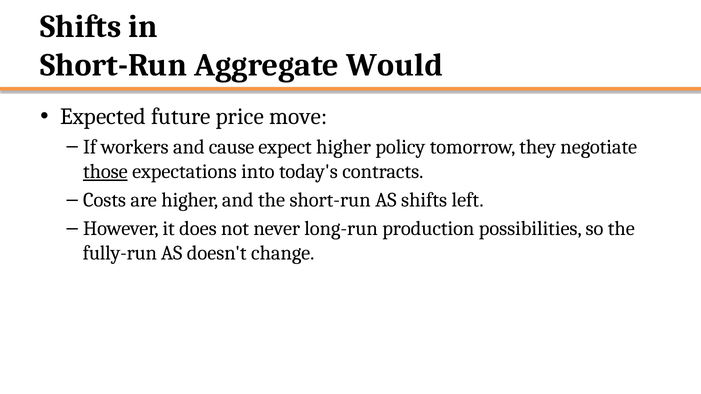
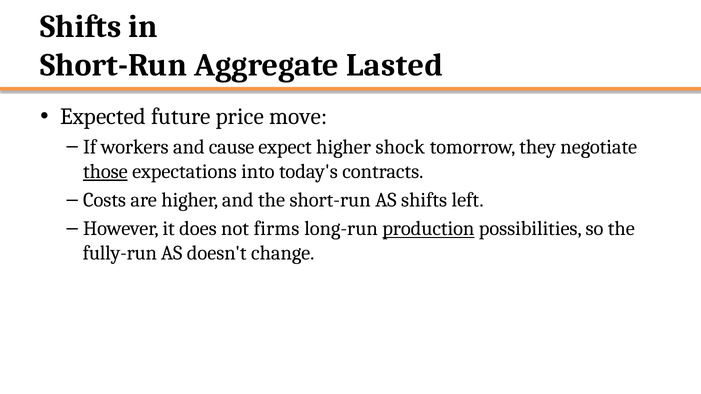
Would: Would -> Lasted (395, 65)
policy: policy -> shock (400, 147)
never: never -> firms (277, 229)
production underline: none -> present (428, 229)
